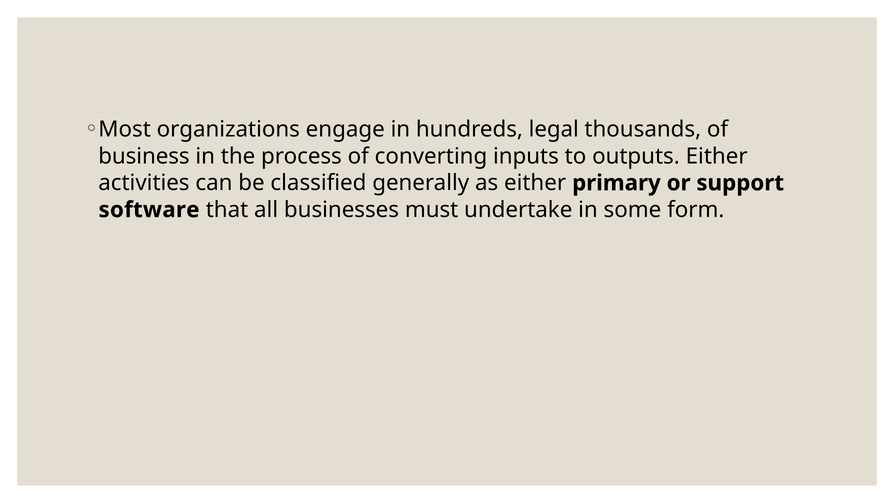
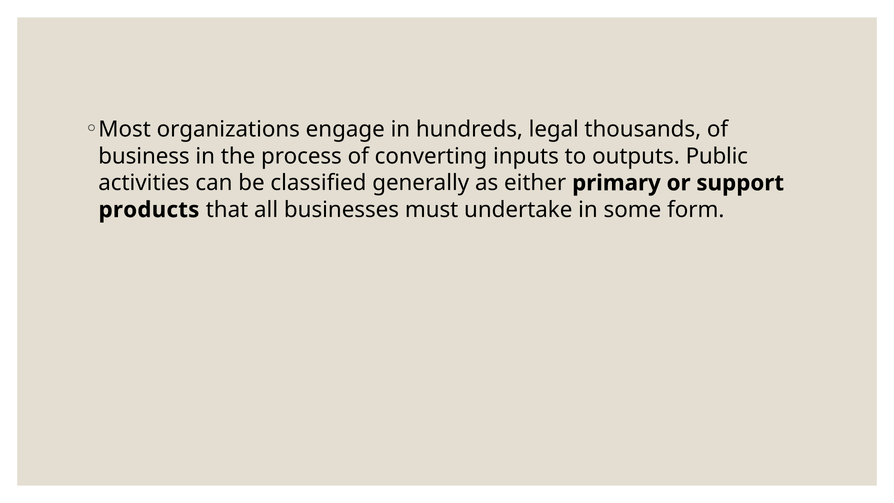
outputs Either: Either -> Public (717, 156)
software: software -> products (149, 210)
